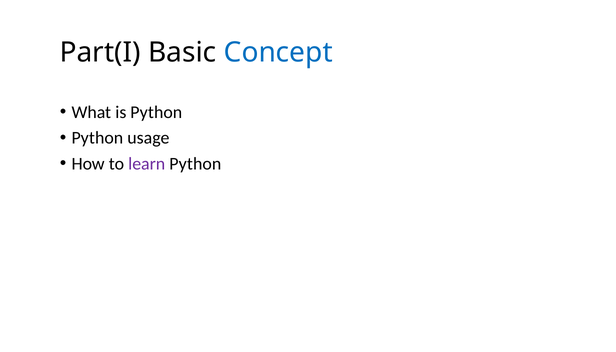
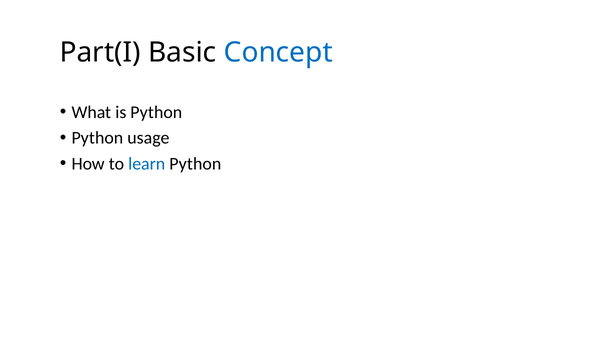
learn colour: purple -> blue (147, 164)
